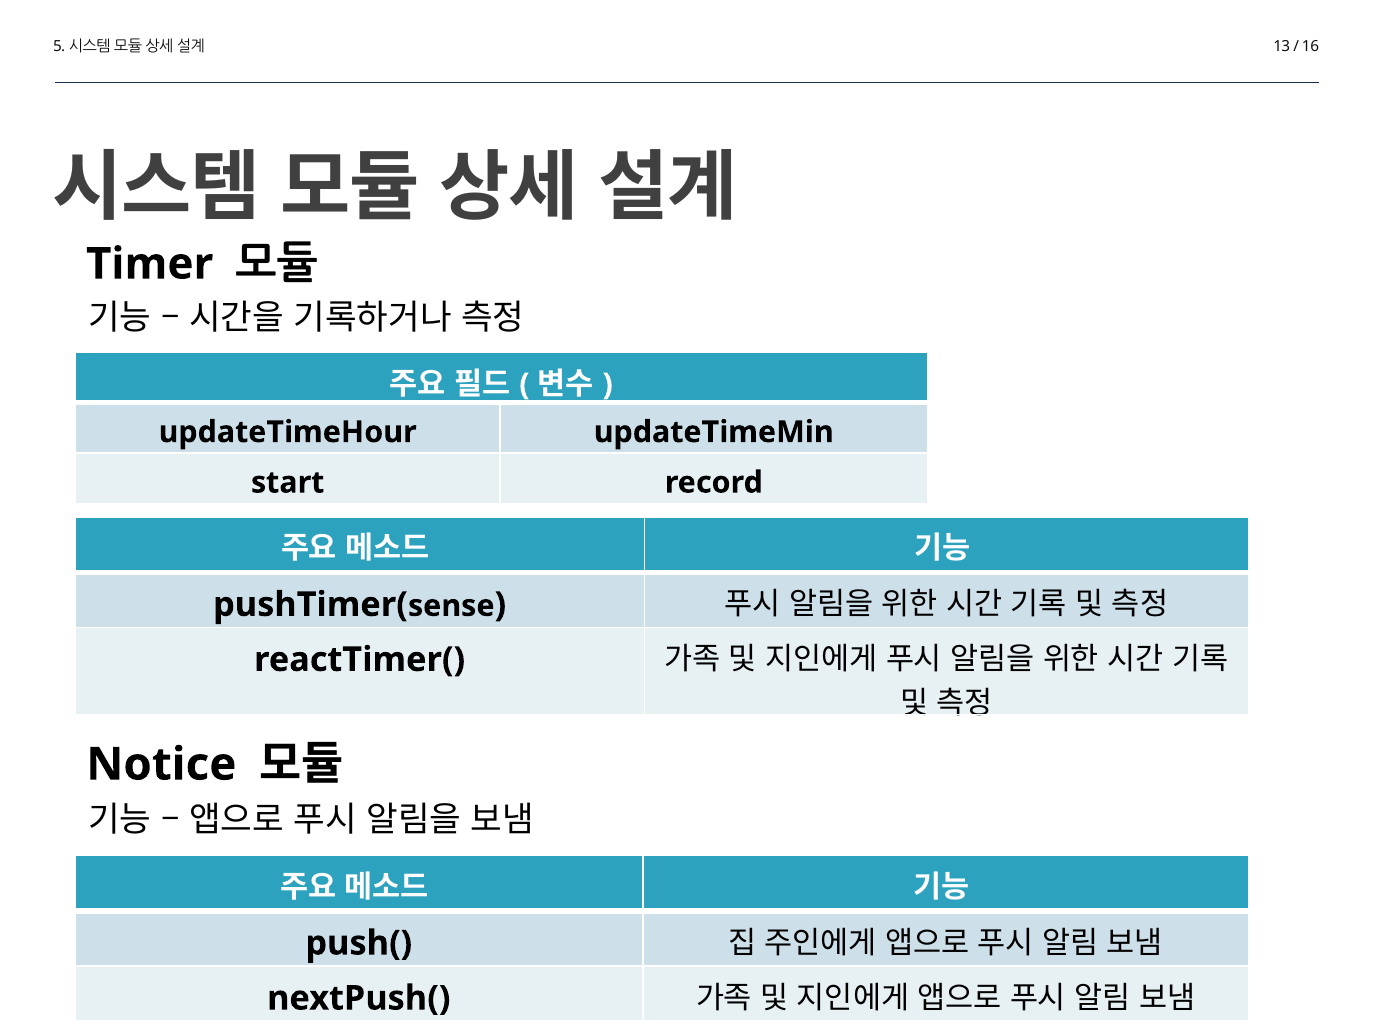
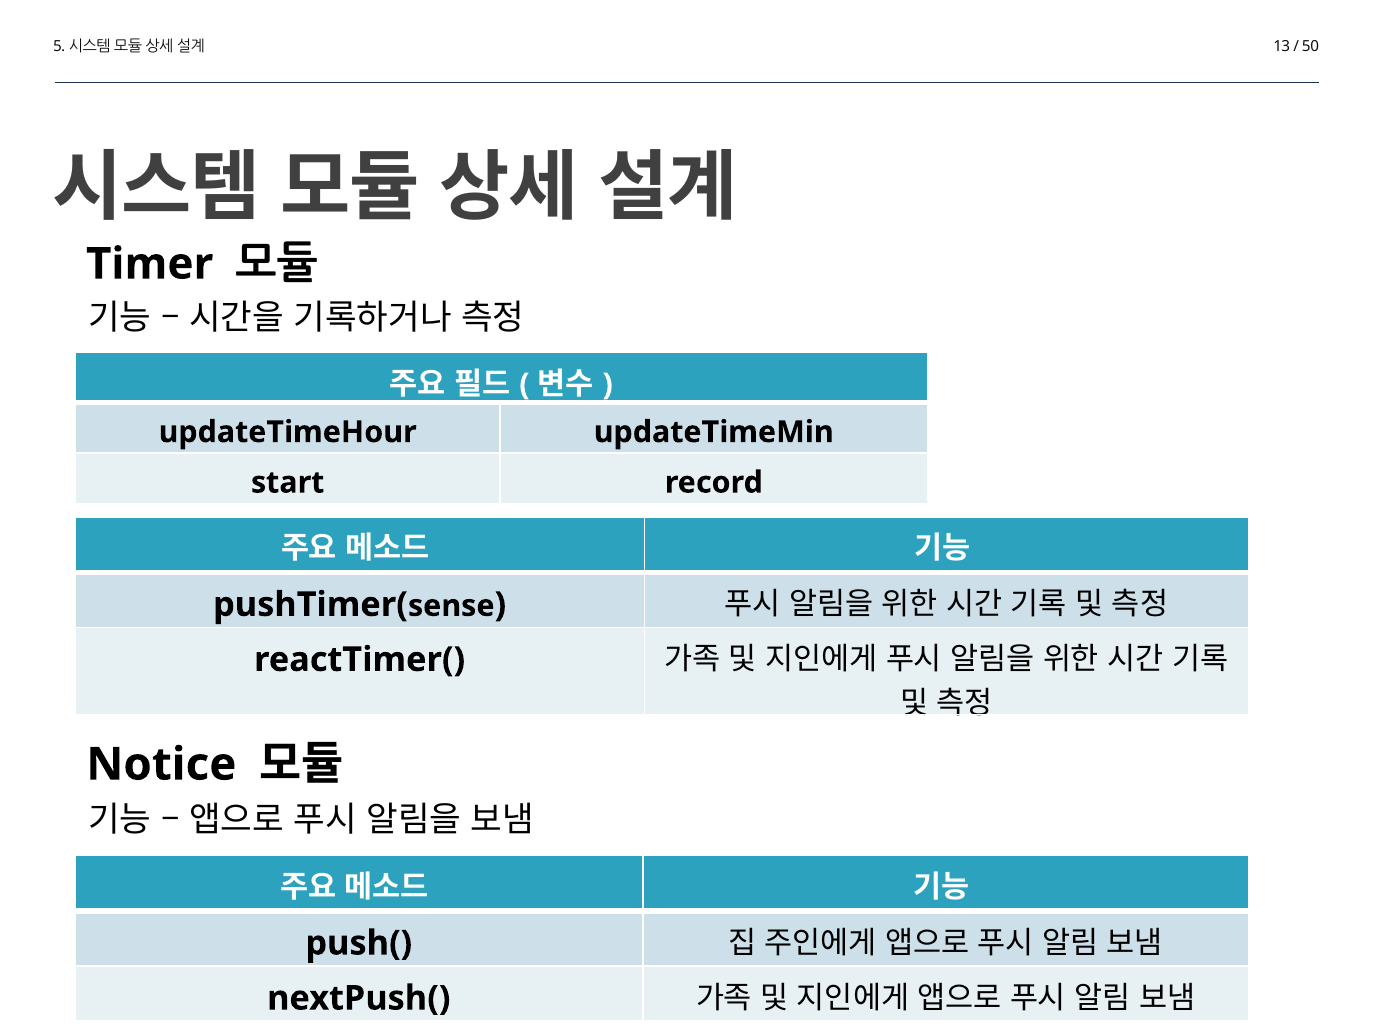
16: 16 -> 50 (1311, 46)
